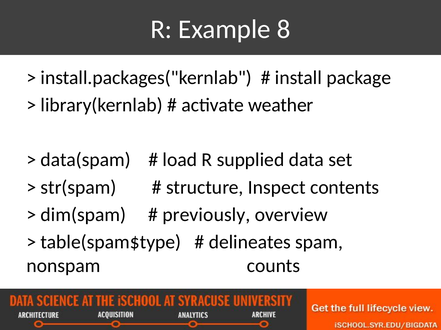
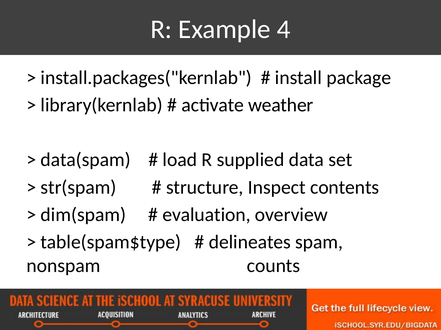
8: 8 -> 4 (284, 29)
previously: previously -> evaluation (206, 215)
